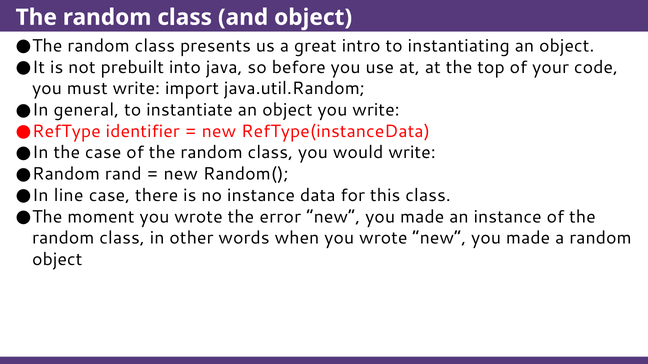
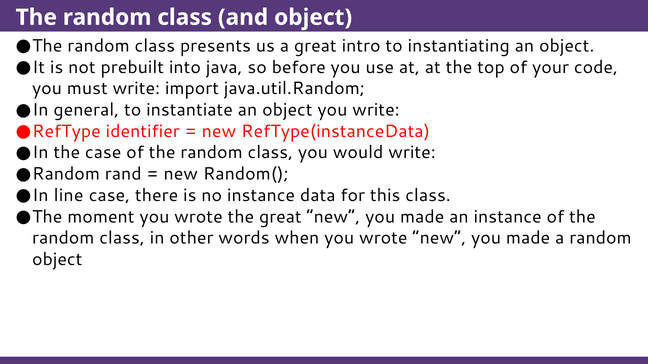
the error: error -> great (280, 217)
